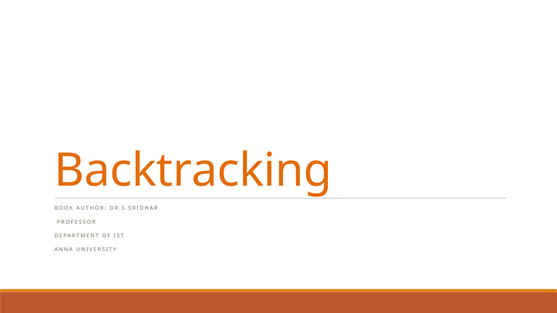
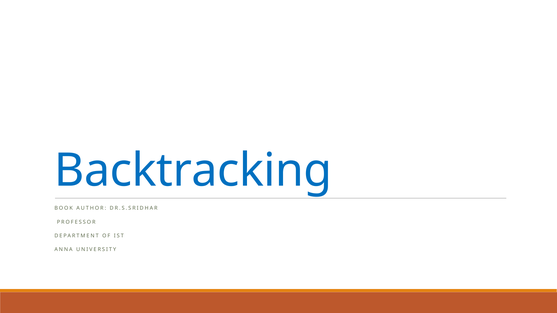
Backtracking colour: orange -> blue (193, 171)
